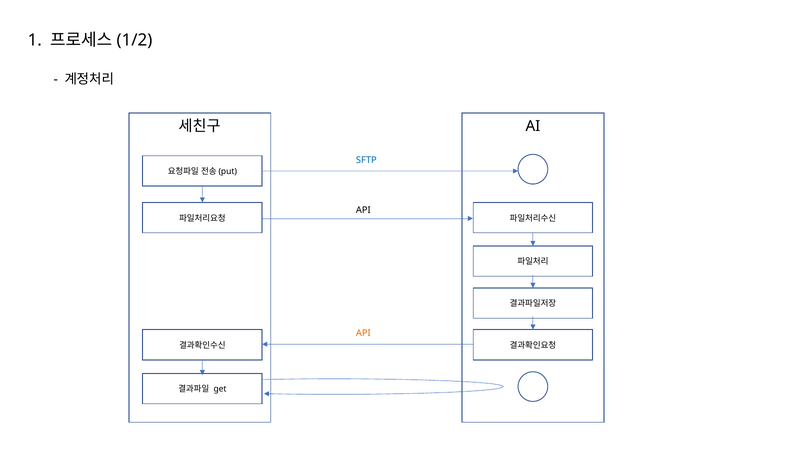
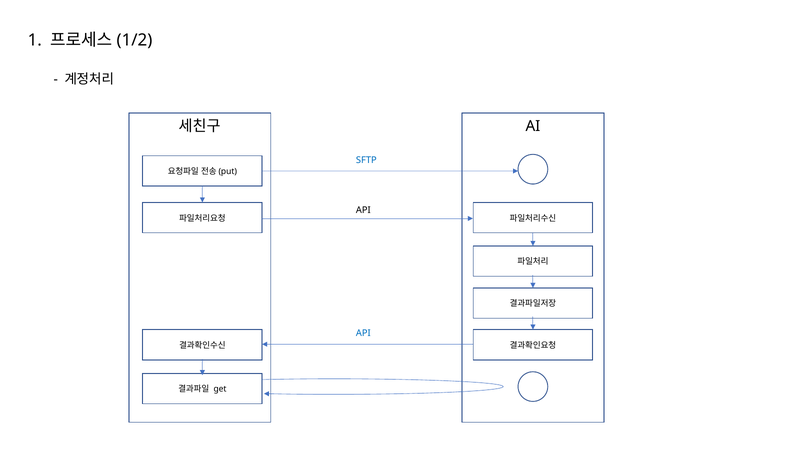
API colour: orange -> blue (363, 333)
